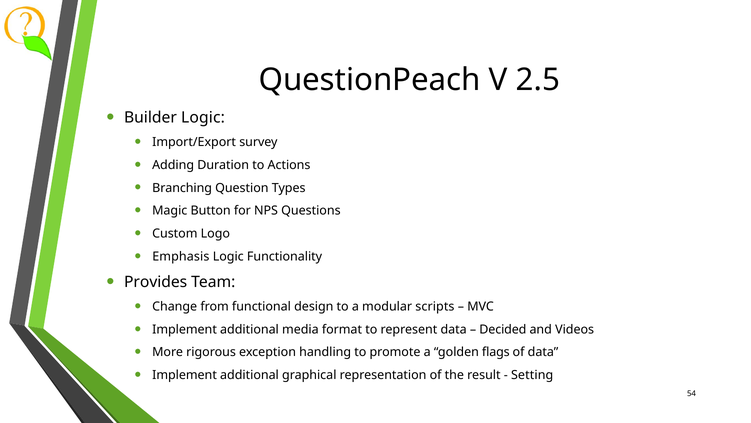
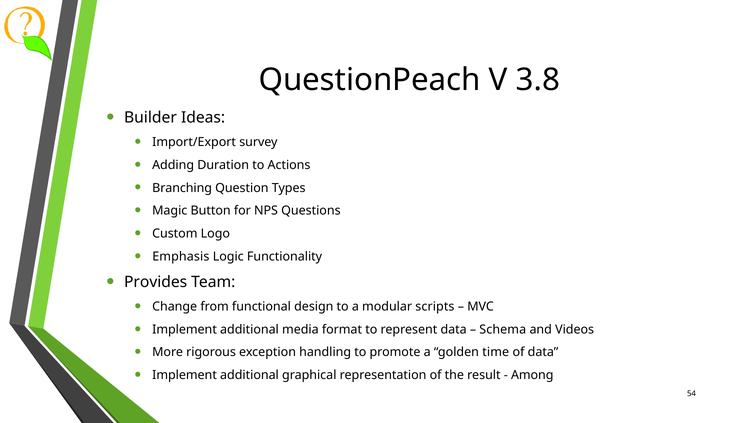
2.5: 2.5 -> 3.8 (538, 80)
Builder Logic: Logic -> Ideas (203, 117)
Decided: Decided -> Schema (503, 329)
flags: flags -> time (496, 352)
Setting: Setting -> Among (532, 375)
